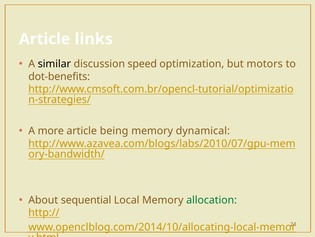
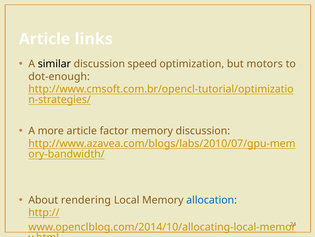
dot-benefits: dot-benefits -> dot-enough (59, 76)
being: being -> factor (114, 131)
memory dynamical: dynamical -> discussion (203, 131)
sequential: sequential -> rendering (86, 199)
allocation colour: green -> blue (212, 199)
